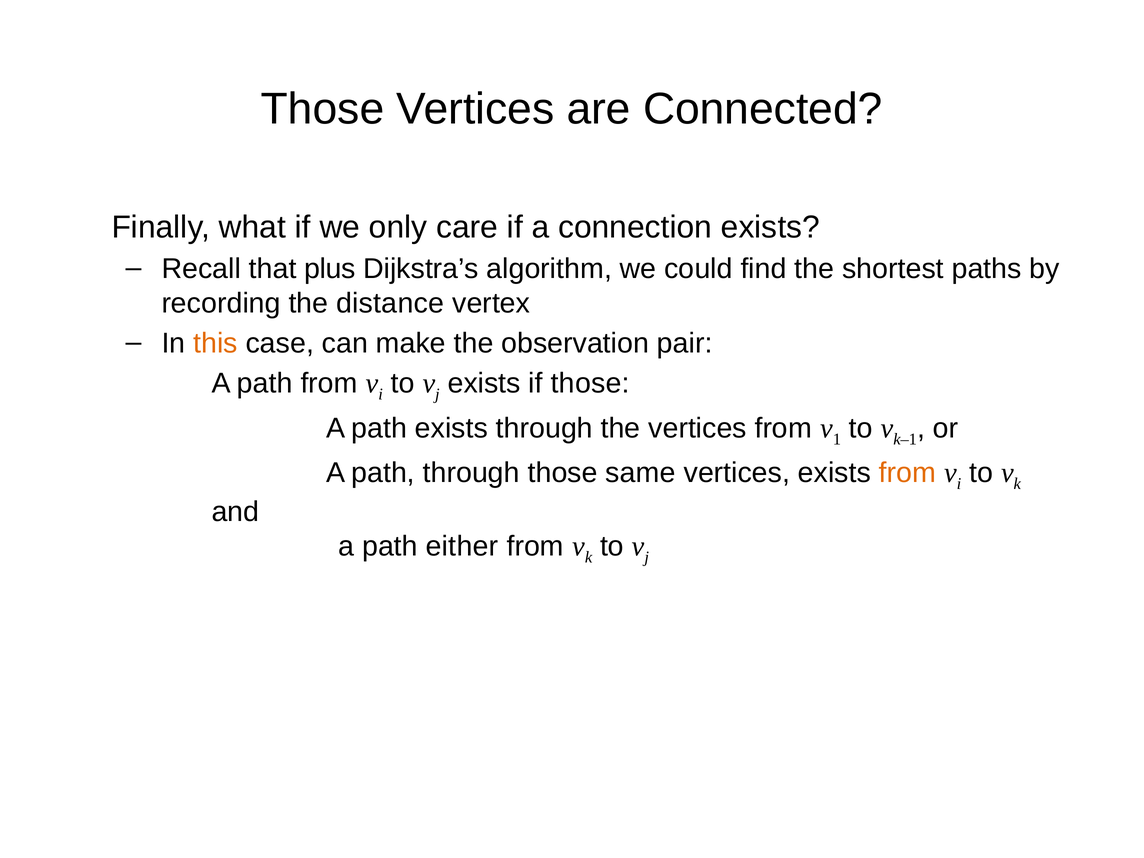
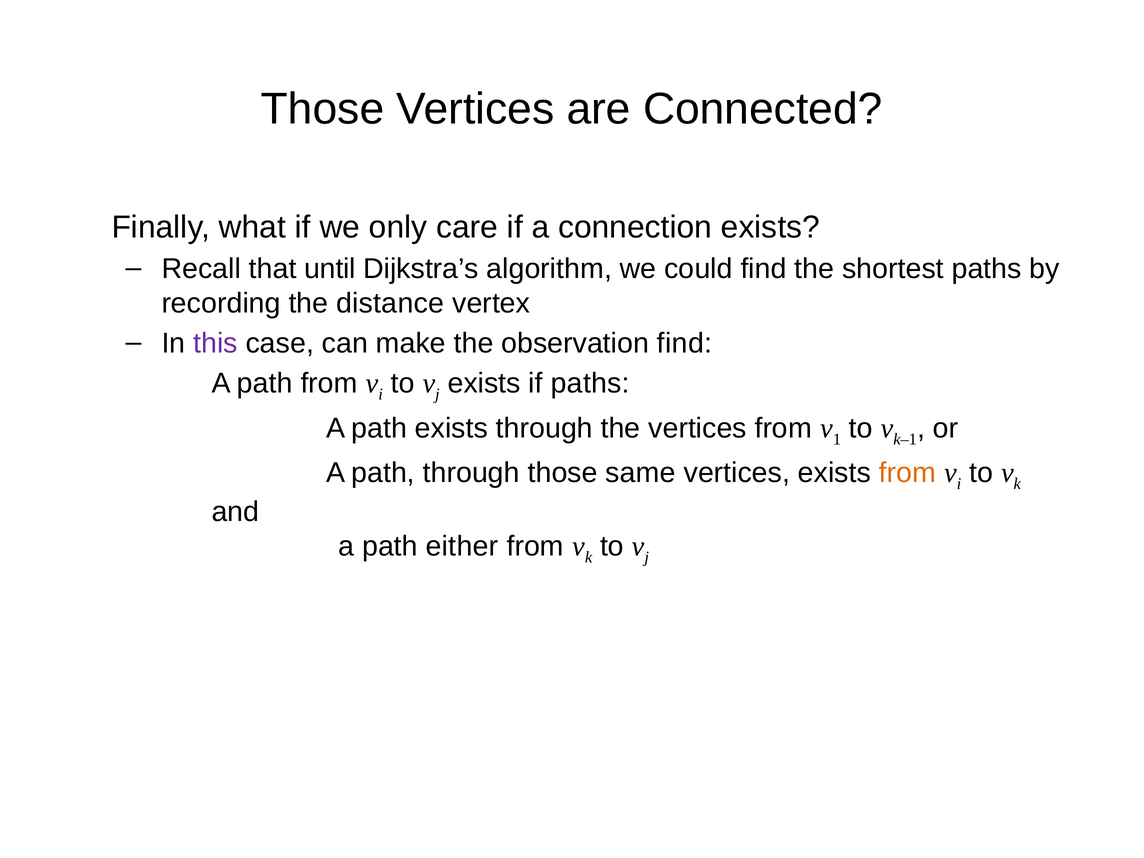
plus: plus -> until (330, 269)
this colour: orange -> purple (216, 343)
observation pair: pair -> find (685, 343)
if those: those -> paths (590, 383)
